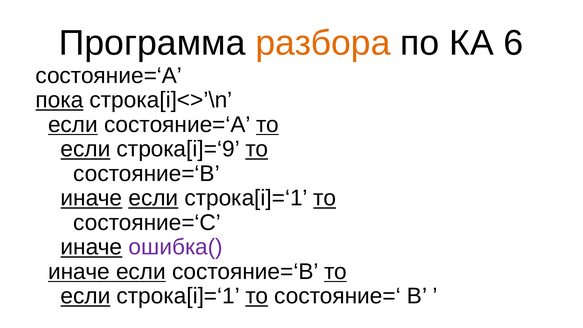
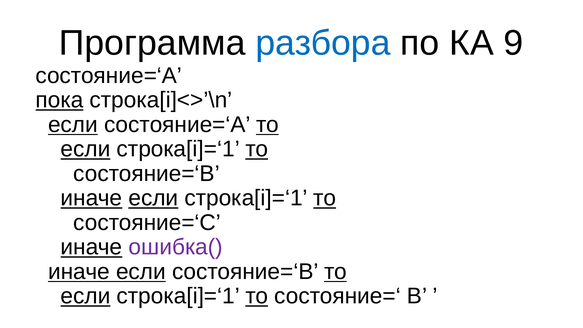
разбора colour: orange -> blue (323, 43)
6: 6 -> 9 (513, 43)
строка[i]=‘9: строка[i]=‘9 -> строка[i]=‘1 (178, 149)
